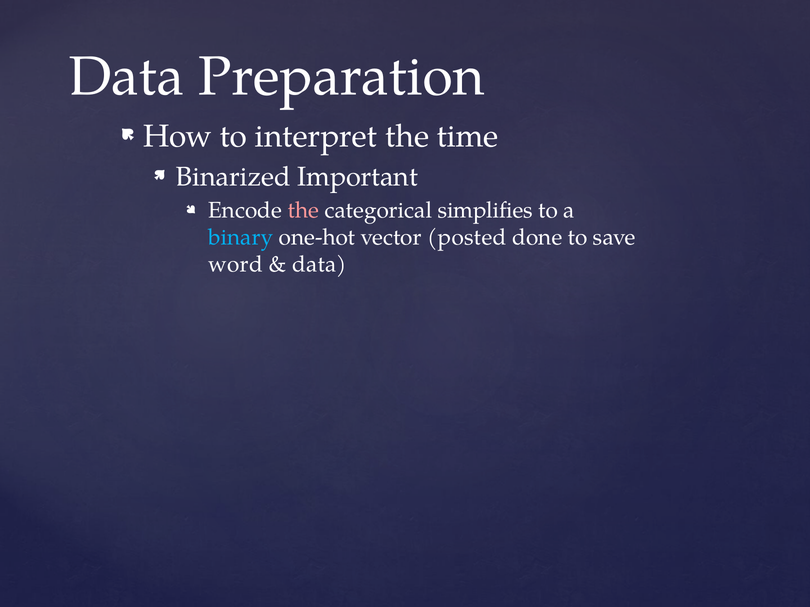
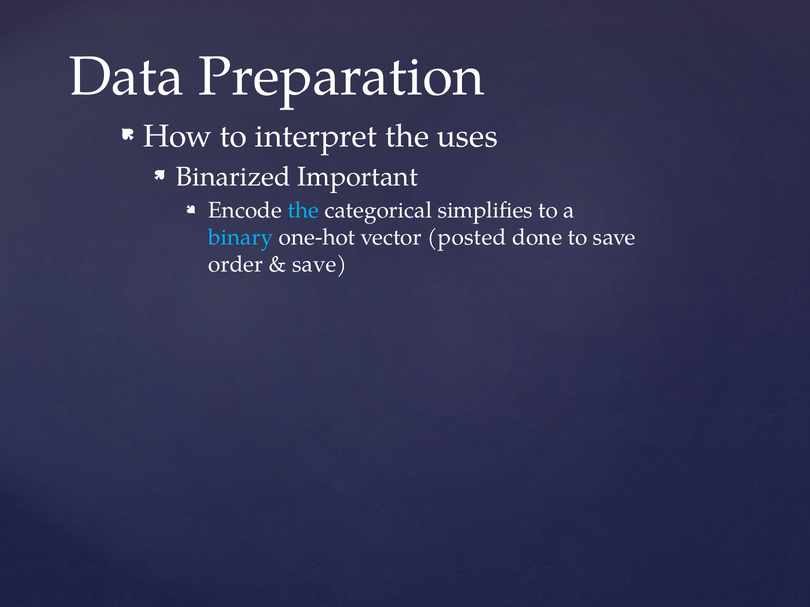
time: time -> uses (467, 137)
the colour: pink -> light blue (303, 211)
word: word -> order (236, 265)
data: data -> save (320, 265)
